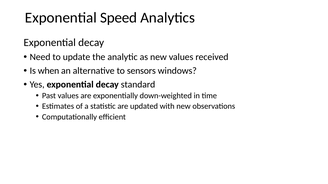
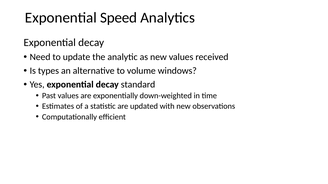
when: when -> types (48, 71)
sensors: sensors -> volume (141, 71)
